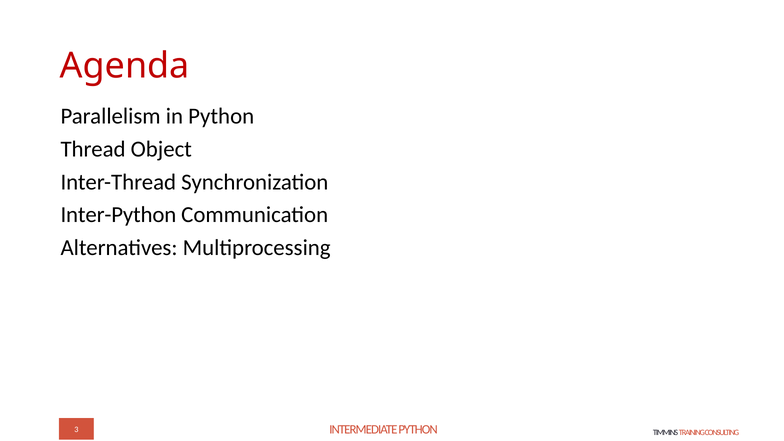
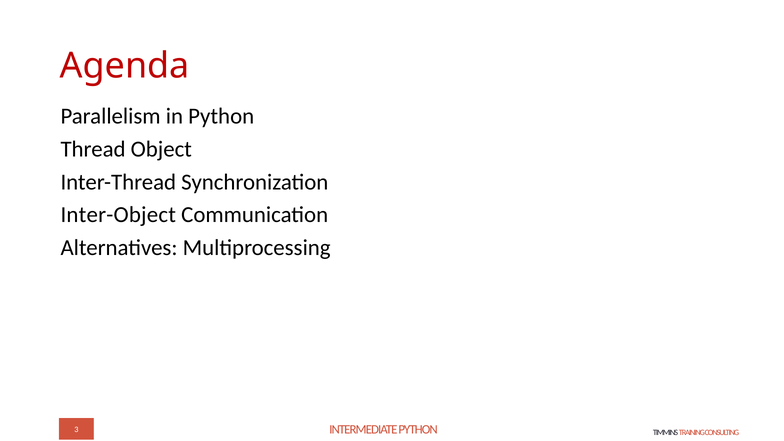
Inter-Python: Inter-Python -> Inter-Object (118, 215)
